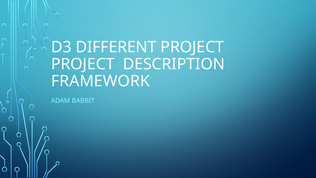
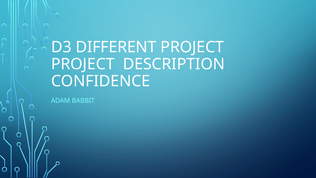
FRAMEWORK: FRAMEWORK -> CONFIDENCE (101, 81)
